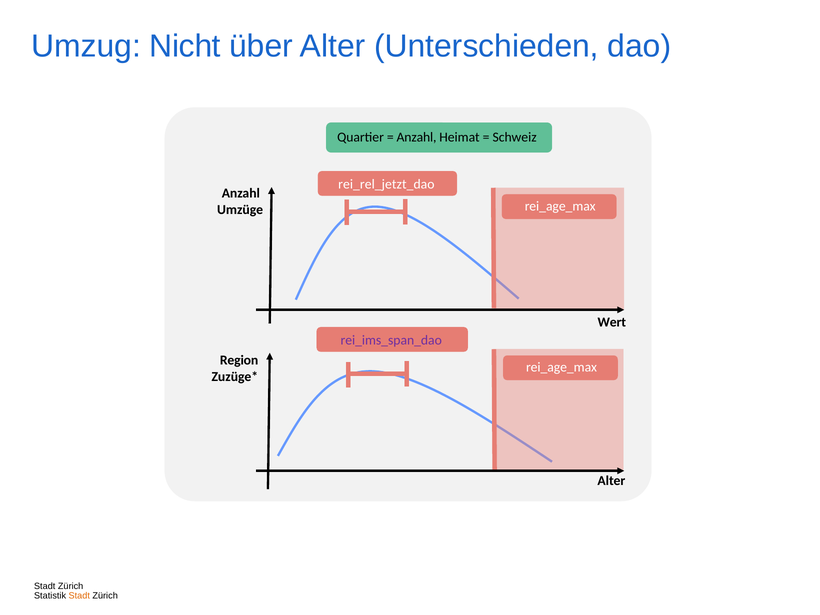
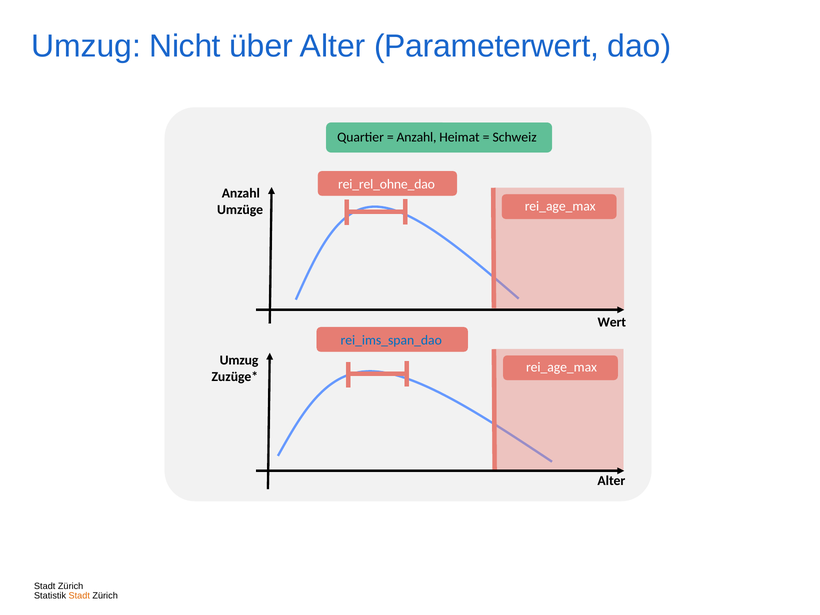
Unterschieden: Unterschieden -> Parameterwert (487, 46)
rei_rel_jetzt_dao: rei_rel_jetzt_dao -> rei_rel_ohne_dao (386, 184)
rei_ims_span_dao colour: purple -> blue (391, 340)
Region: Region -> Umzug (239, 360)
